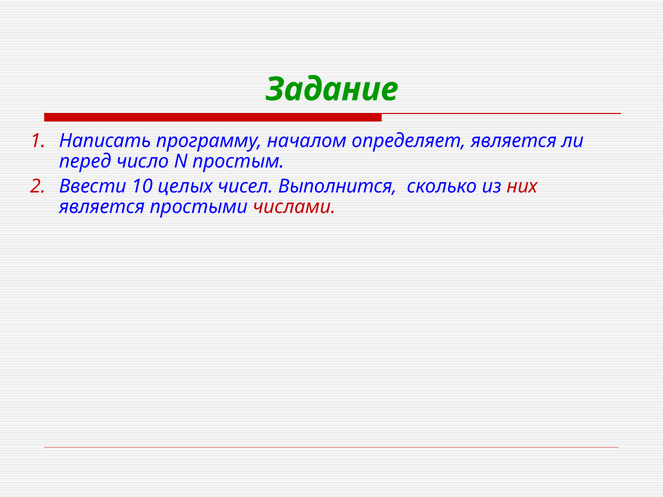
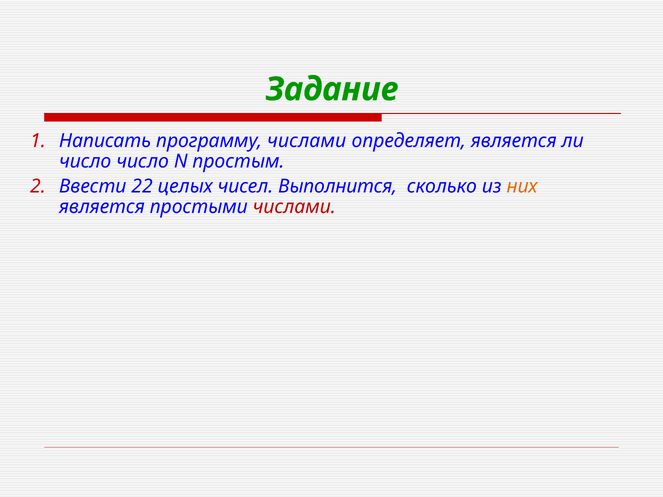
программу началом: началом -> числами (307, 141)
перед: перед -> число (85, 162)
10: 10 -> 22 (142, 186)
них colour: red -> orange (522, 186)
